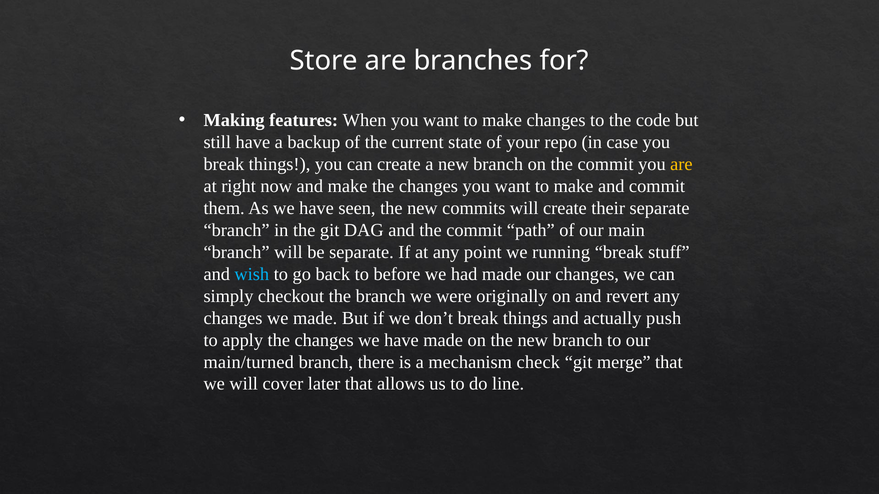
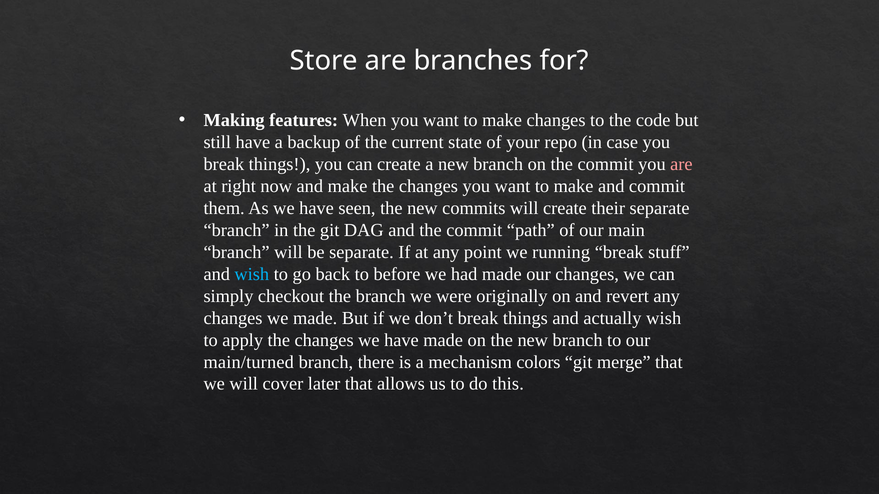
are colour: yellow -> pink (681, 164)
actually push: push -> wish (664, 318)
check: check -> colors (538, 362)
line: line -> this (508, 384)
